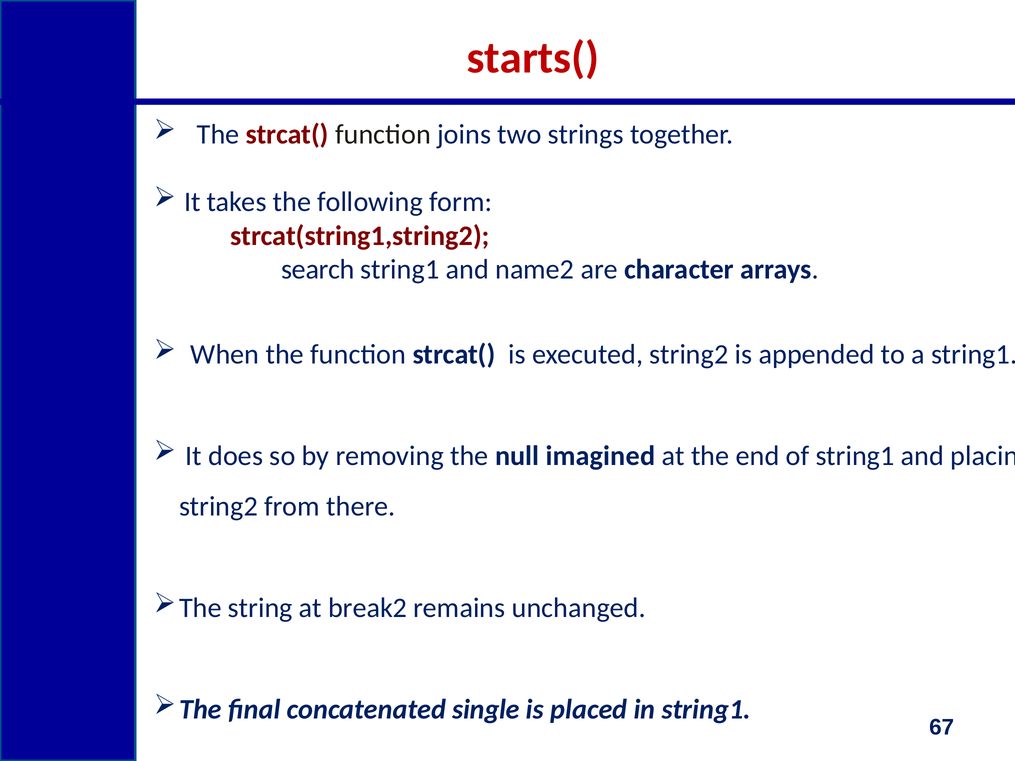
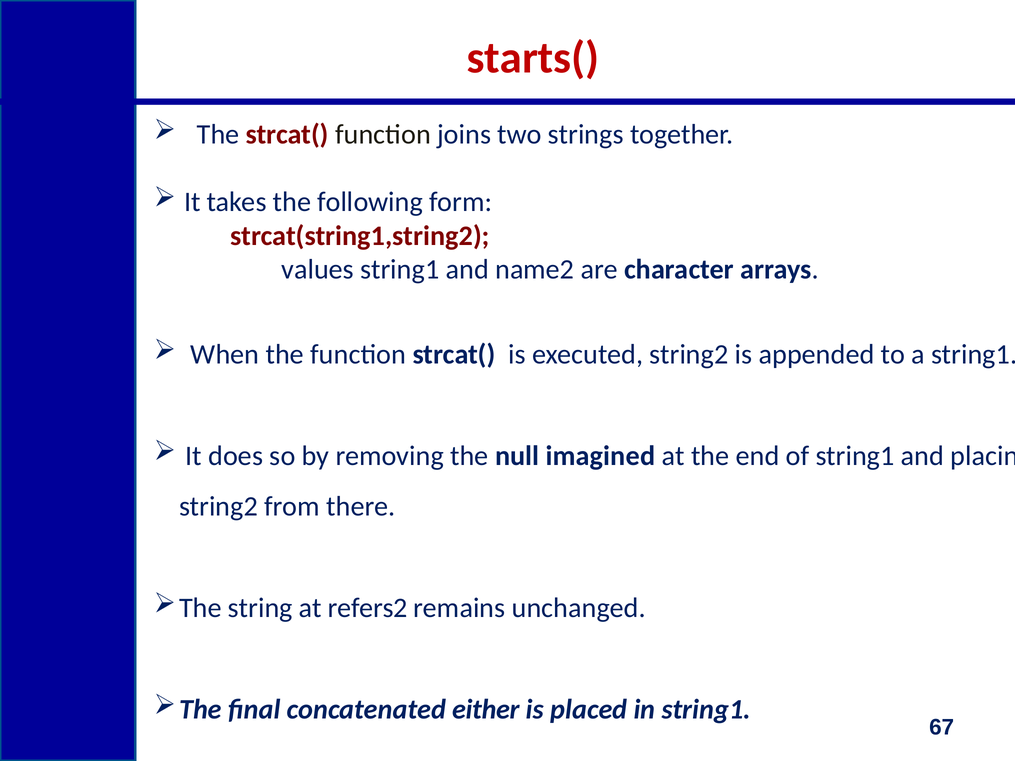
search: search -> values (318, 270)
break2: break2 -> refers2 (368, 608)
single: single -> either (486, 710)
